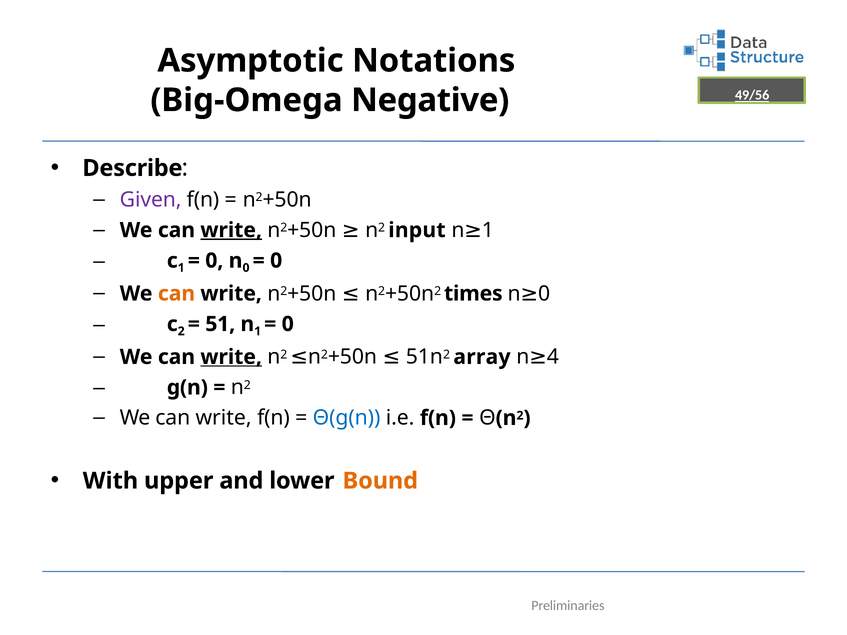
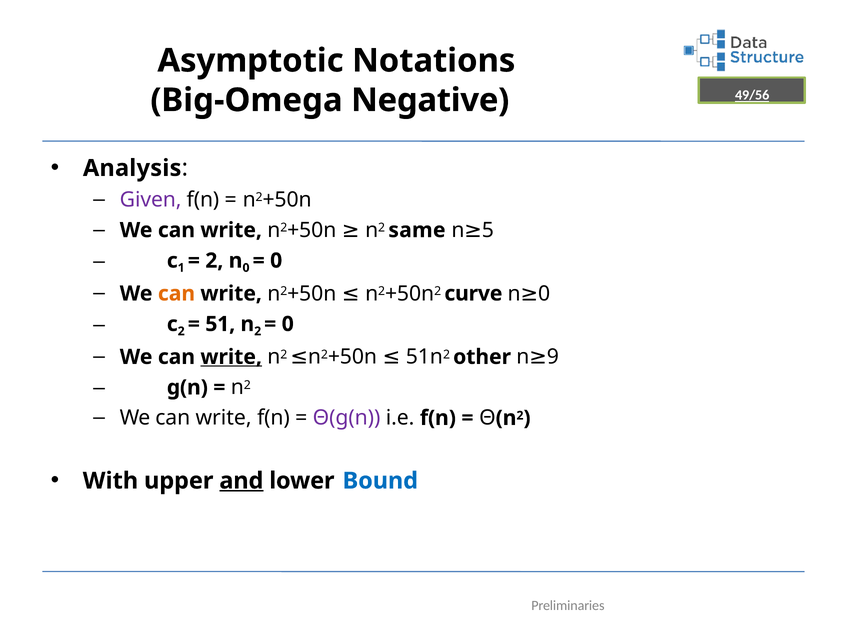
Describe: Describe -> Analysis (132, 168)
write underline: present -> none (231, 230)
input: input -> same (417, 230)
1: 1 -> 5 (488, 230)
0: 0 -> 2 (214, 261)
times: times -> curve (473, 294)
1: 1 -> 2 (258, 331)
array: array -> other (482, 357)
4: 4 -> 9 (553, 357)
Θ(g(n colour: blue -> purple (347, 418)
and underline: none -> present (241, 481)
Bound colour: orange -> blue (380, 481)
